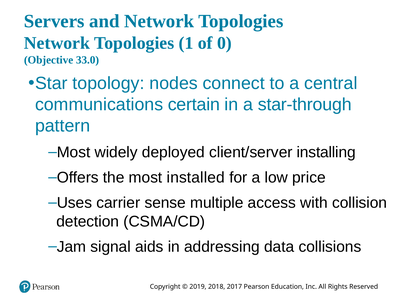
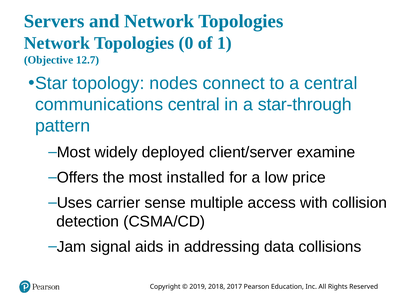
1: 1 -> 0 (186, 43)
0: 0 -> 1 (224, 43)
33.0: 33.0 -> 12.7 (88, 60)
communications certain: certain -> central (194, 105)
installing: installing -> examine (326, 152)
